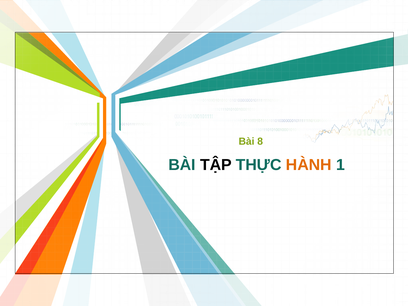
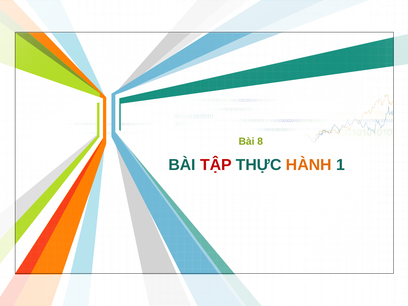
TẬP colour: black -> red (216, 165)
